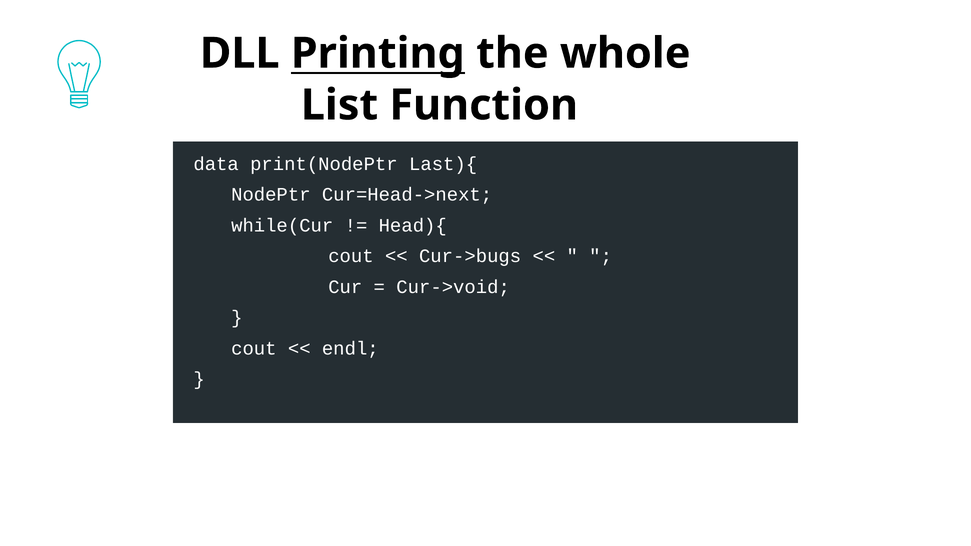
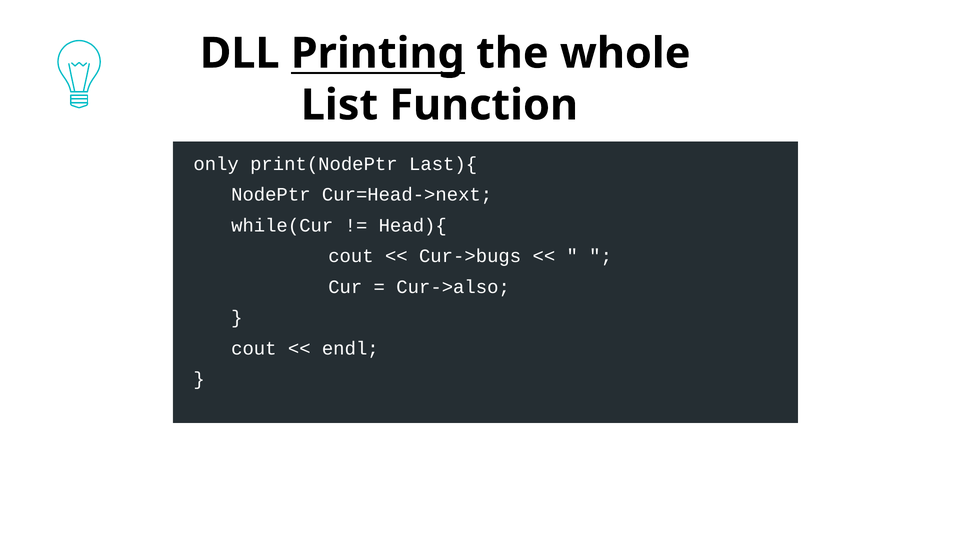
data: data -> only (216, 164)
Cur->void: Cur->void -> Cur->also (453, 287)
